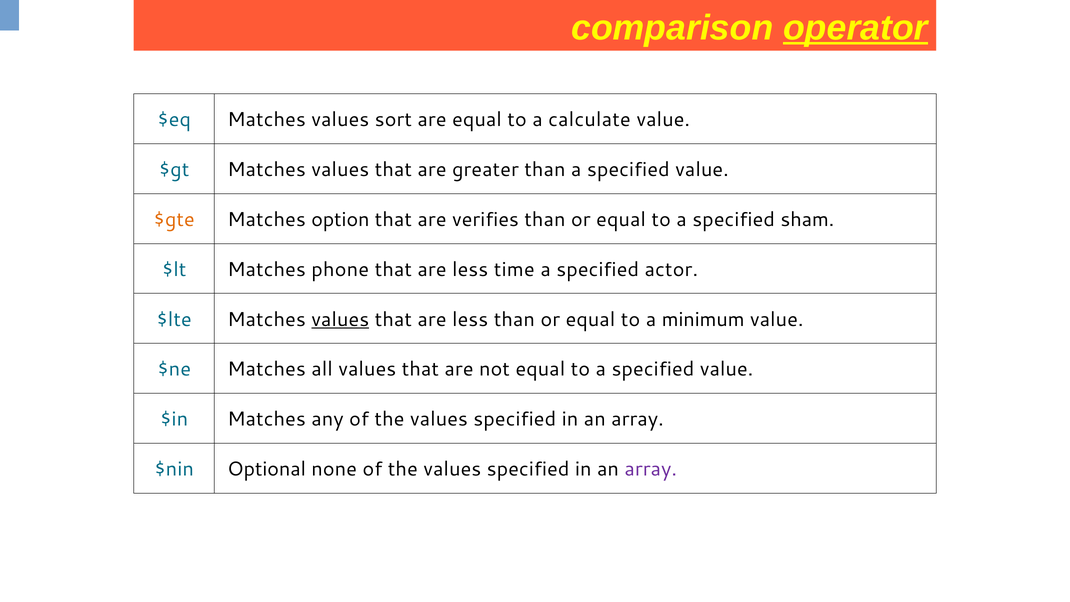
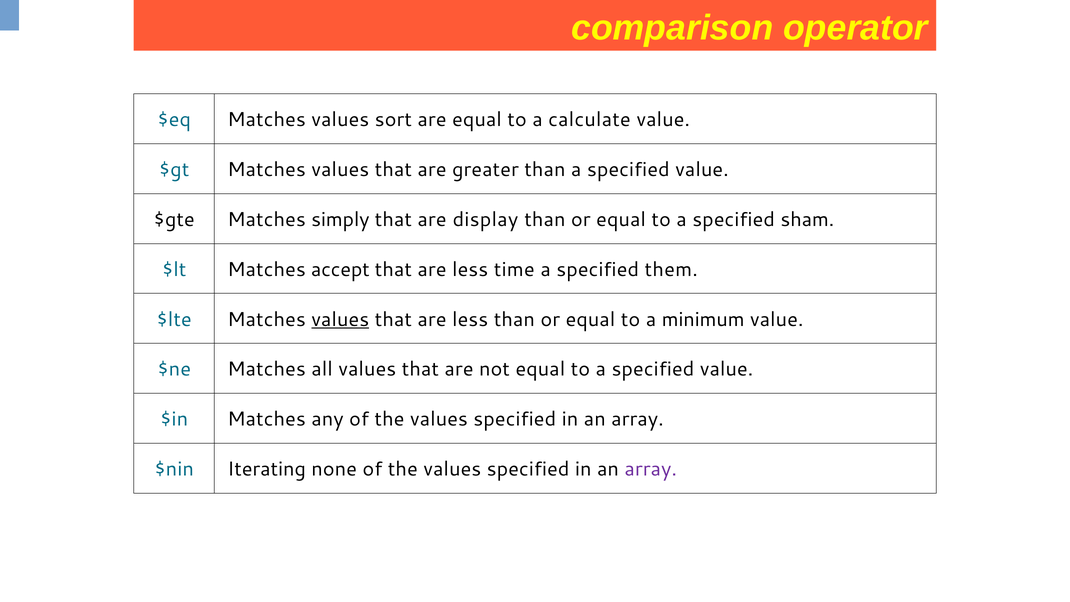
operator underline: present -> none (856, 28)
$gte colour: orange -> black (174, 220)
option: option -> simply (340, 220)
verifies: verifies -> display (485, 220)
phone: phone -> accept (340, 269)
actor: actor -> them (671, 269)
Optional: Optional -> Iterating (267, 469)
